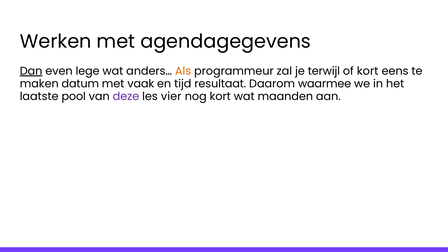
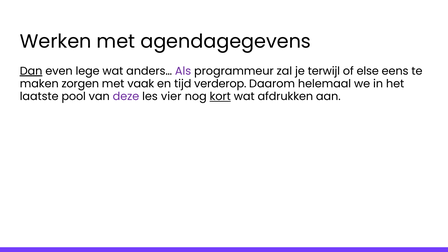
Als colour: orange -> purple (183, 71)
of kort: kort -> else (368, 71)
datum: datum -> zorgen (80, 84)
resultaat: resultaat -> verderop (220, 84)
waarmee: waarmee -> helemaal (325, 84)
kort underline: none -> present (220, 97)
maanden: maanden -> afdrukken (285, 97)
